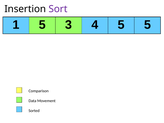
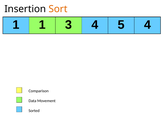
Sort colour: purple -> orange (58, 9)
1 5: 5 -> 1 (42, 25)
5 5: 5 -> 4 (147, 25)
